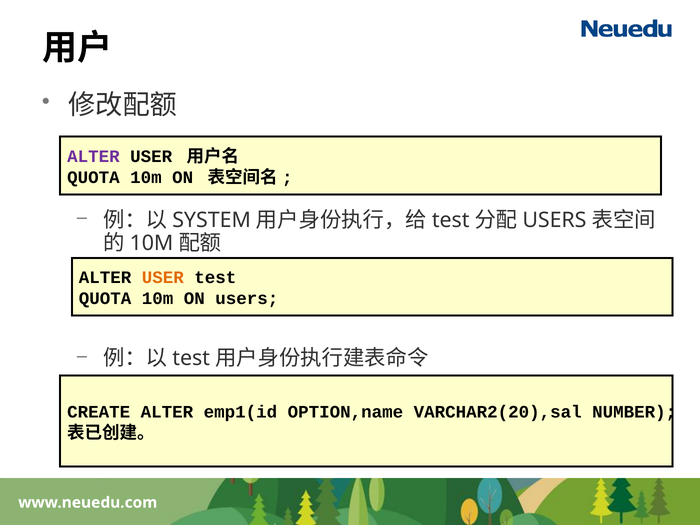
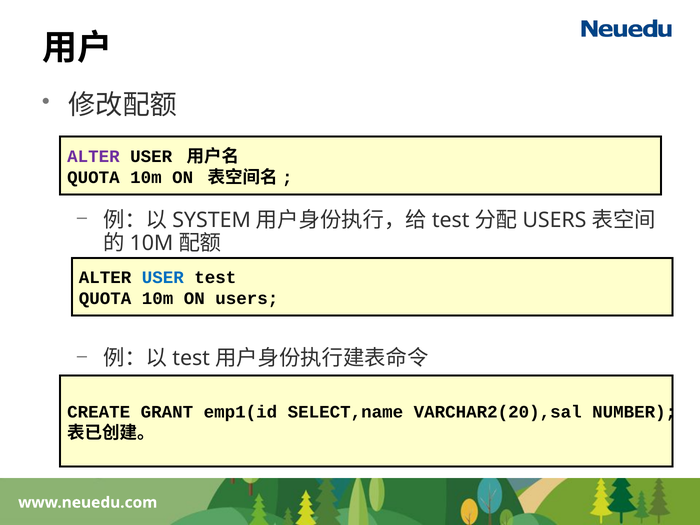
USER colour: orange -> blue (163, 278)
CREATE ALTER: ALTER -> GRANT (167, 412)
OPTION,name: OPTION,name -> SELECT,name (345, 412)
